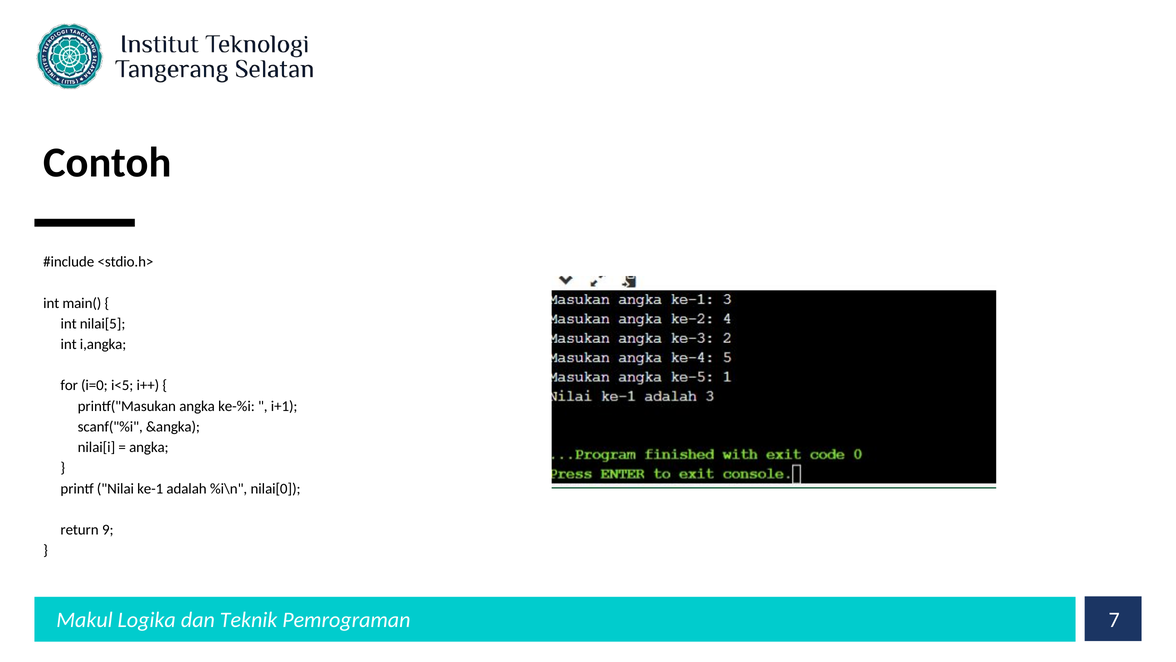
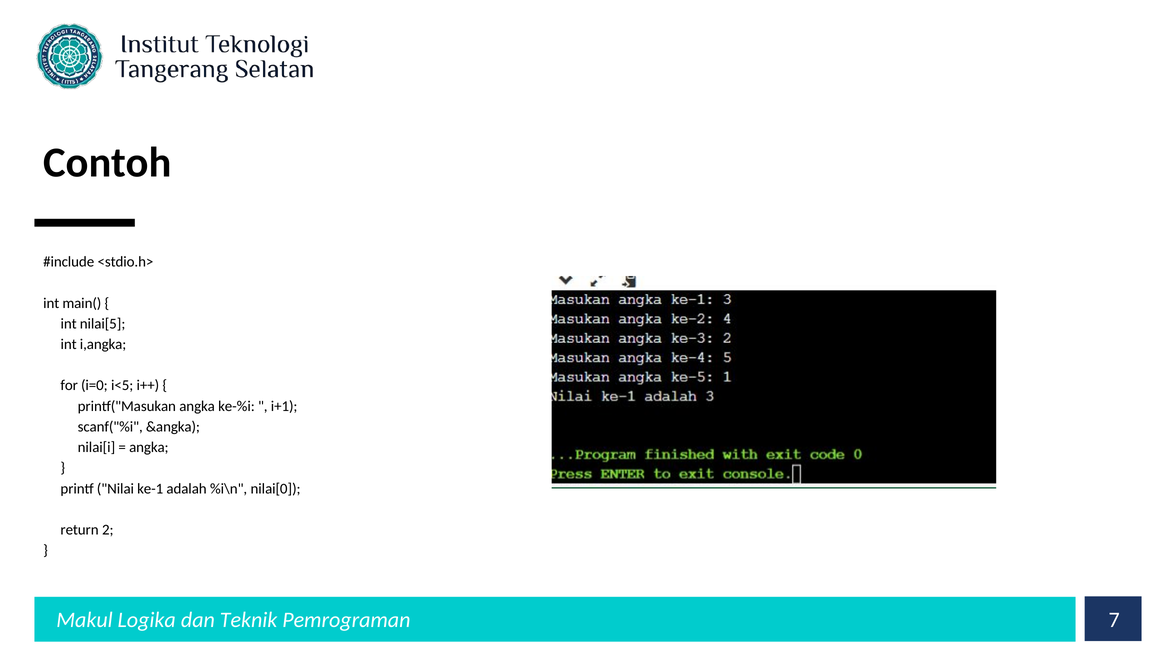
9: 9 -> 2 (108, 529)
